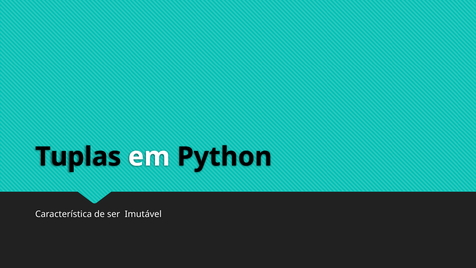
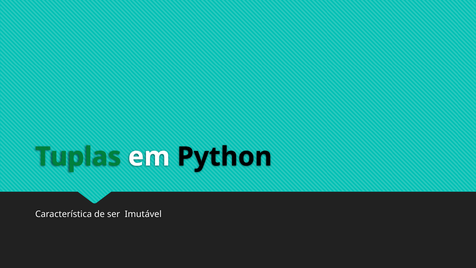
Tuplas colour: black -> green (78, 157)
